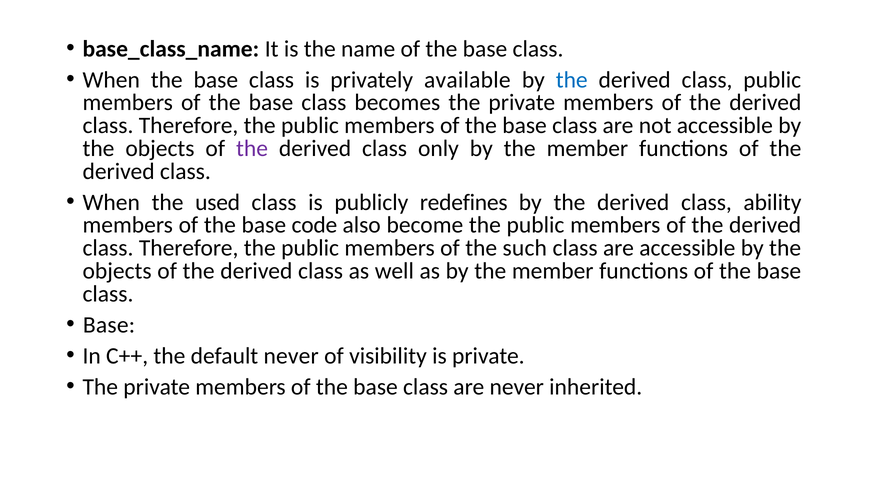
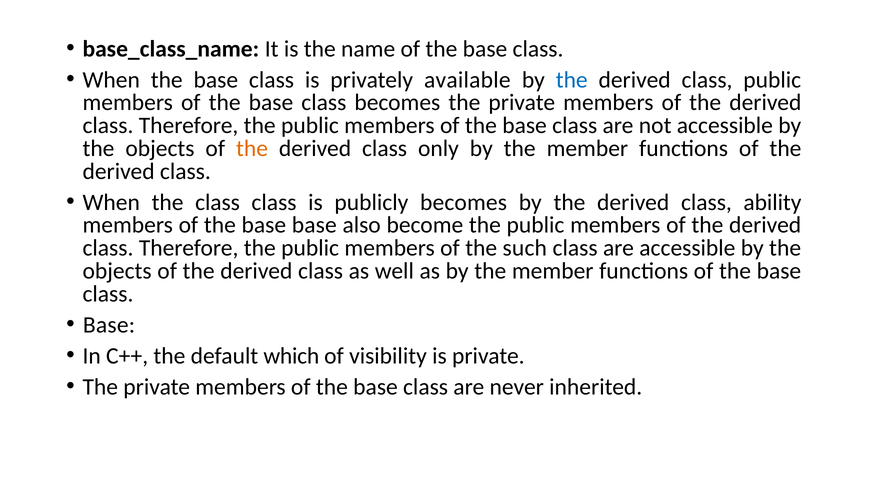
the colour: purple -> orange (252, 148)
the used: used -> class (218, 202)
publicly redefines: redefines -> becomes (464, 202)
base code: code -> base (314, 225)
default never: never -> which (291, 356)
